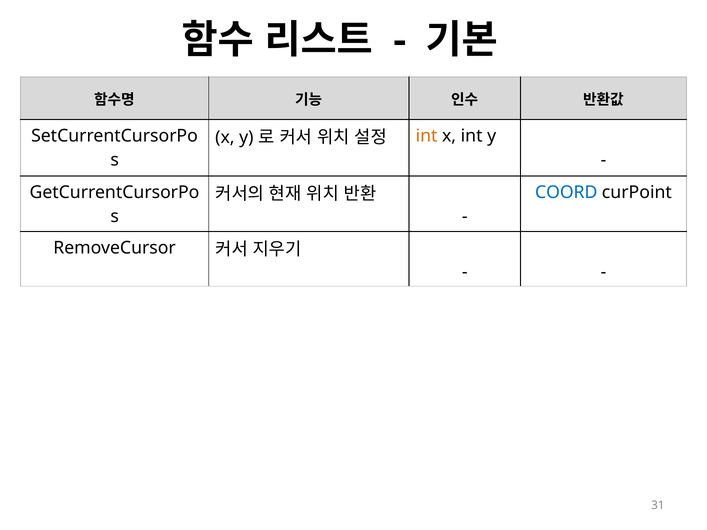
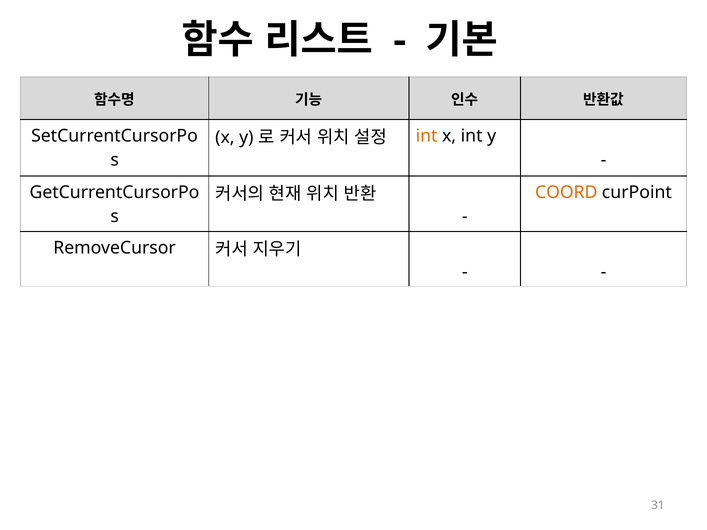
COORD colour: blue -> orange (566, 192)
